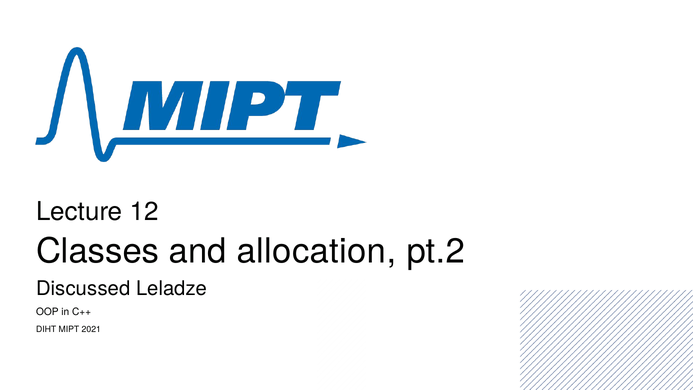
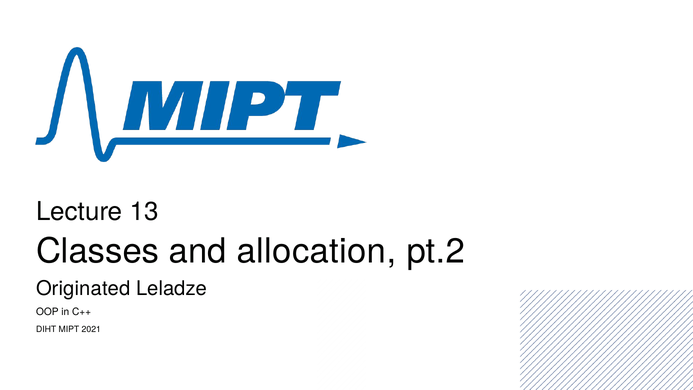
12: 12 -> 13 (144, 211)
Discussed: Discussed -> Originated (83, 288)
